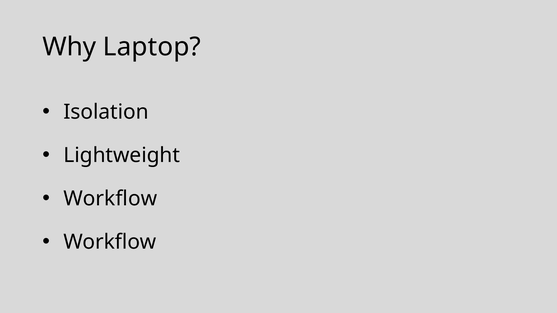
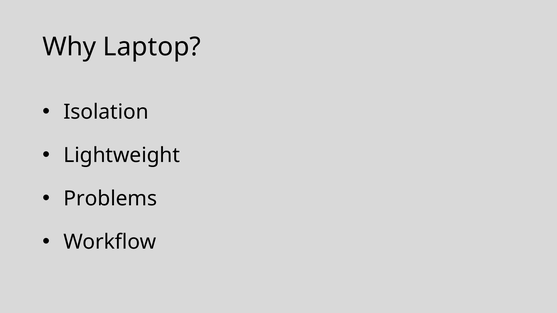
Workflow: Workflow -> Problems (110, 199)
